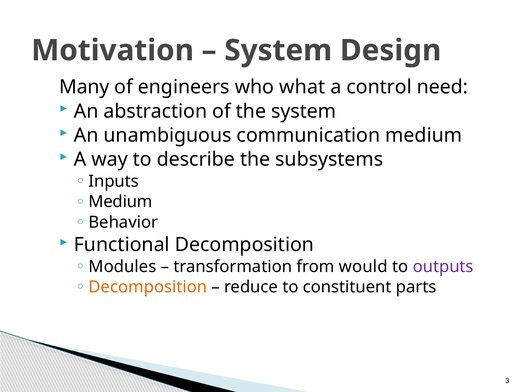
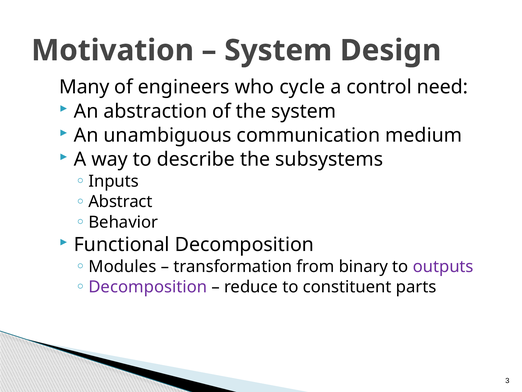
what: what -> cycle (302, 87)
Medium: Medium -> Abstract (121, 202)
would: would -> binary (363, 266)
Decomposition colour: orange -> purple (148, 287)
